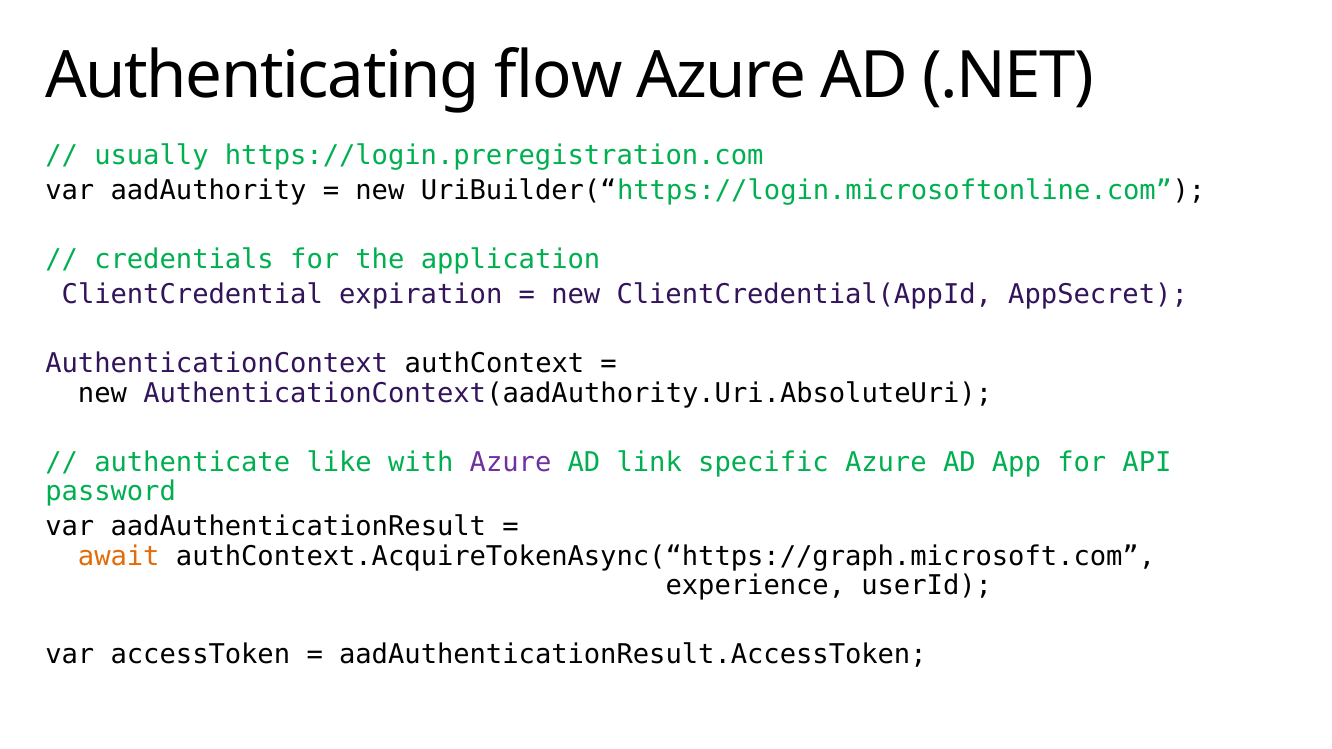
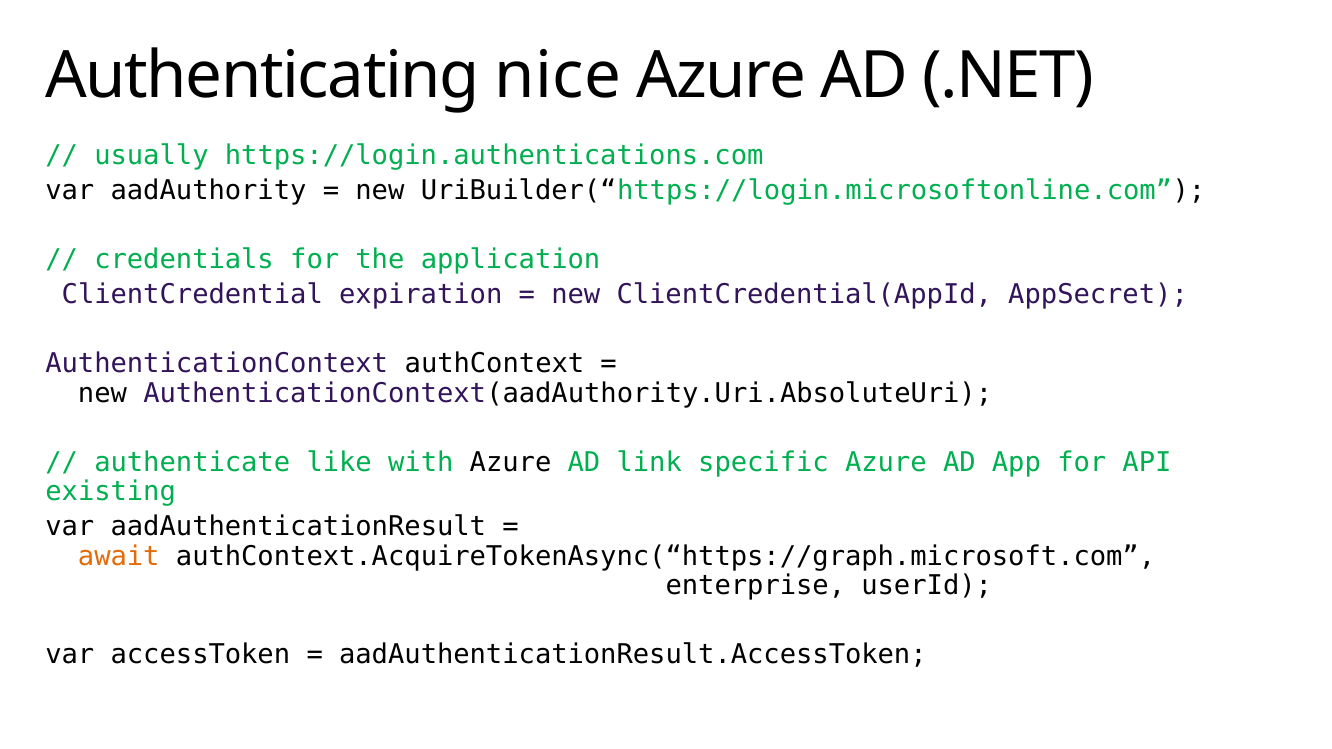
flow: flow -> nice (558, 76)
https://login.preregistration.com: https://login.preregistration.com -> https://login.authentications.com (494, 155)
Azure colour: purple -> black (511, 463)
password: password -> existing (111, 492)
experience: experience -> enterprise (755, 586)
